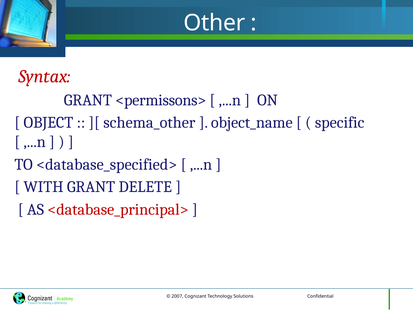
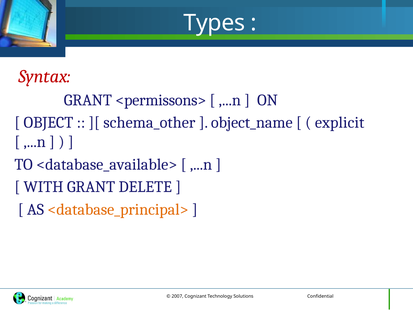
Other: Other -> Types (214, 23)
specific: specific -> explicit (340, 123)
<database_specified>: <database_specified> -> <database_available> (107, 164)
<database_principal> colour: red -> orange (118, 209)
